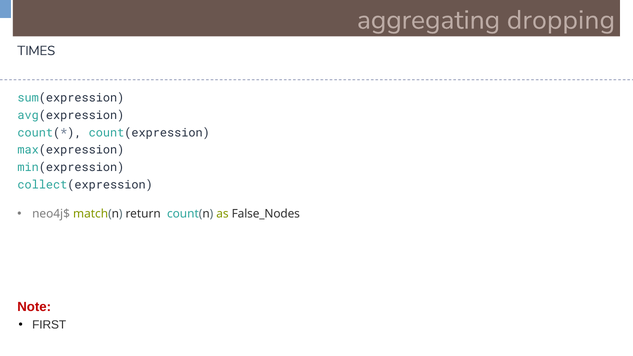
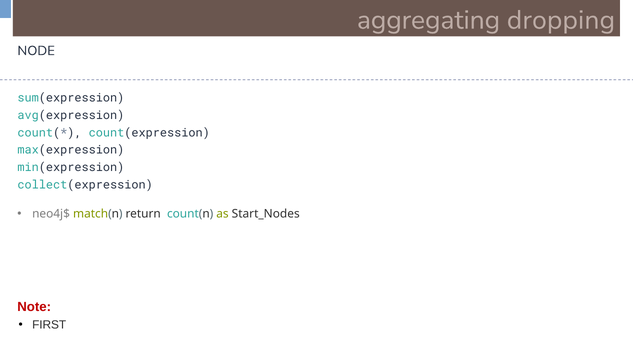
TIMES: TIMES -> NODE (36, 51)
False_Nodes: False_Nodes -> Start_Nodes (266, 214)
